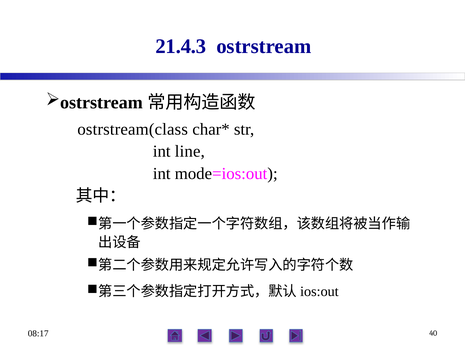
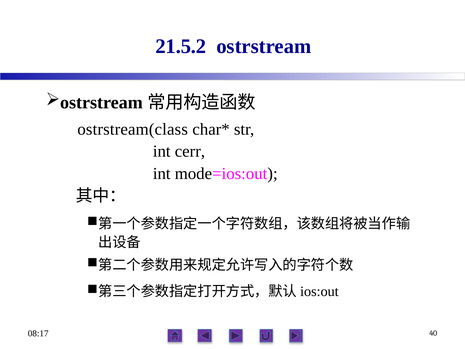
21.4.3: 21.4.3 -> 21.5.2 (181, 46)
line: line -> cerr (190, 151)
